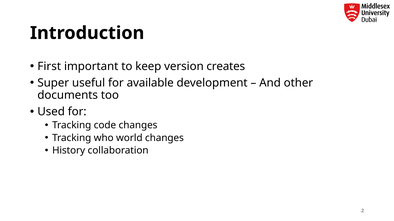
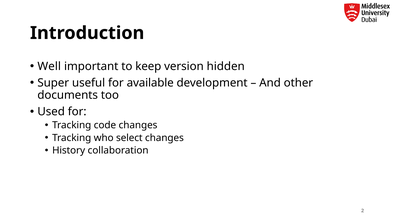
First: First -> Well (49, 67)
creates: creates -> hidden (226, 67)
world: world -> select (129, 138)
